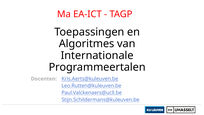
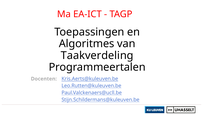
Internationale: Internationale -> Taakverdeling (97, 55)
